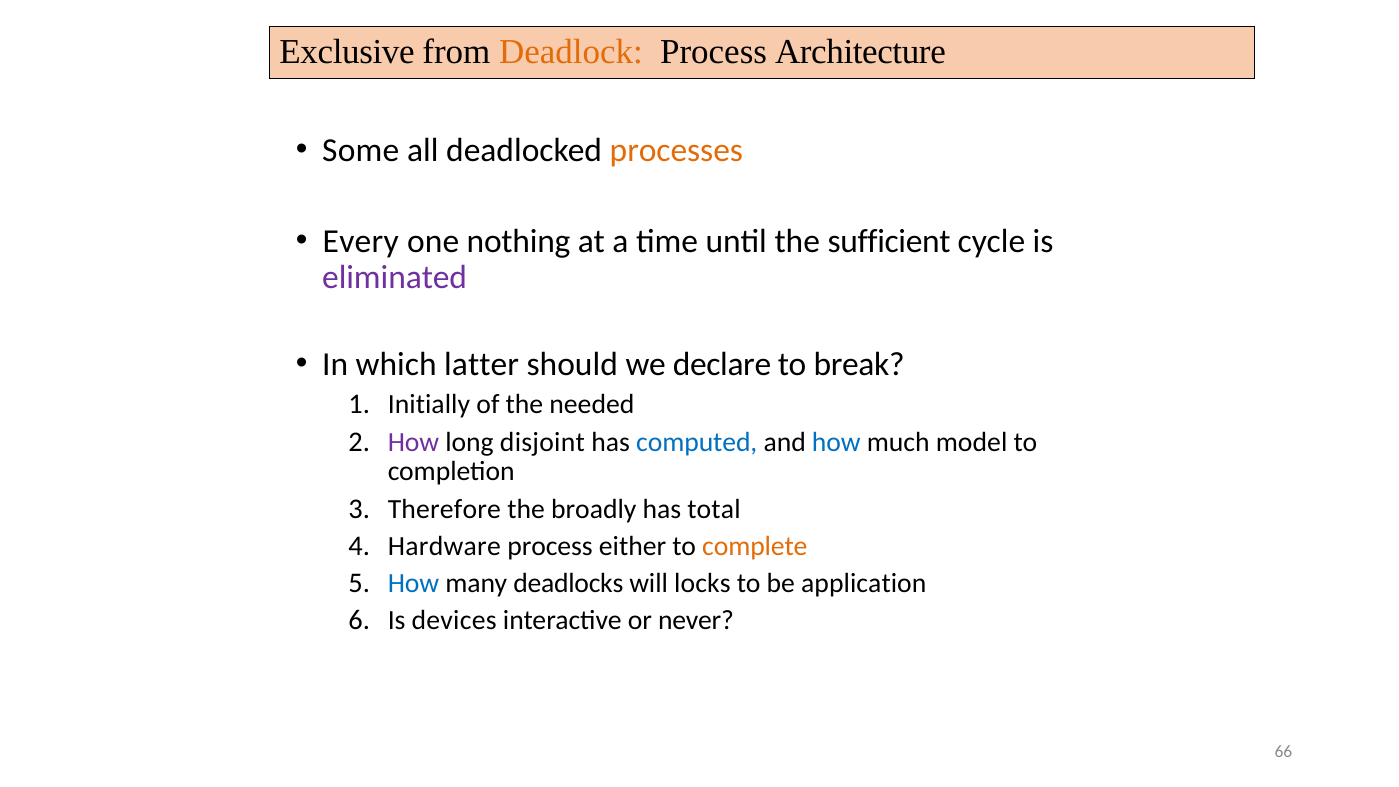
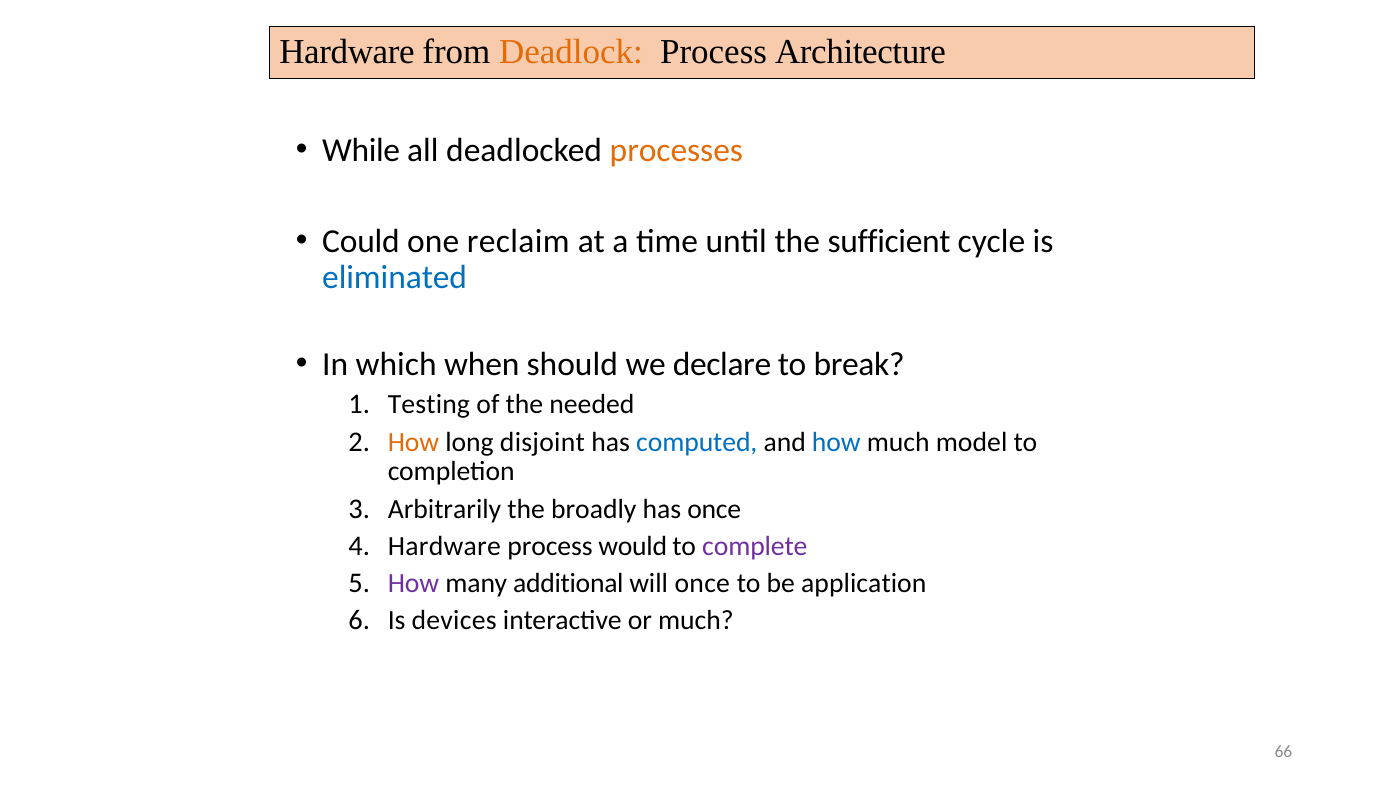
Exclusive: Exclusive -> Hardware (347, 52)
Some: Some -> While (361, 150)
Every: Every -> Could (361, 241)
nothing: nothing -> reclaim (518, 241)
eliminated colour: purple -> blue (395, 277)
latter: latter -> when (482, 364)
Initially: Initially -> Testing (429, 405)
How colour: purple -> orange (413, 442)
Therefore: Therefore -> Arbitrarily (444, 509)
has total: total -> once (714, 509)
either: either -> would (633, 546)
complete colour: orange -> purple (755, 546)
How colour: blue -> purple (413, 583)
deadlocks: deadlocks -> additional (568, 583)
will locks: locks -> once (702, 583)
or never: never -> much (696, 620)
